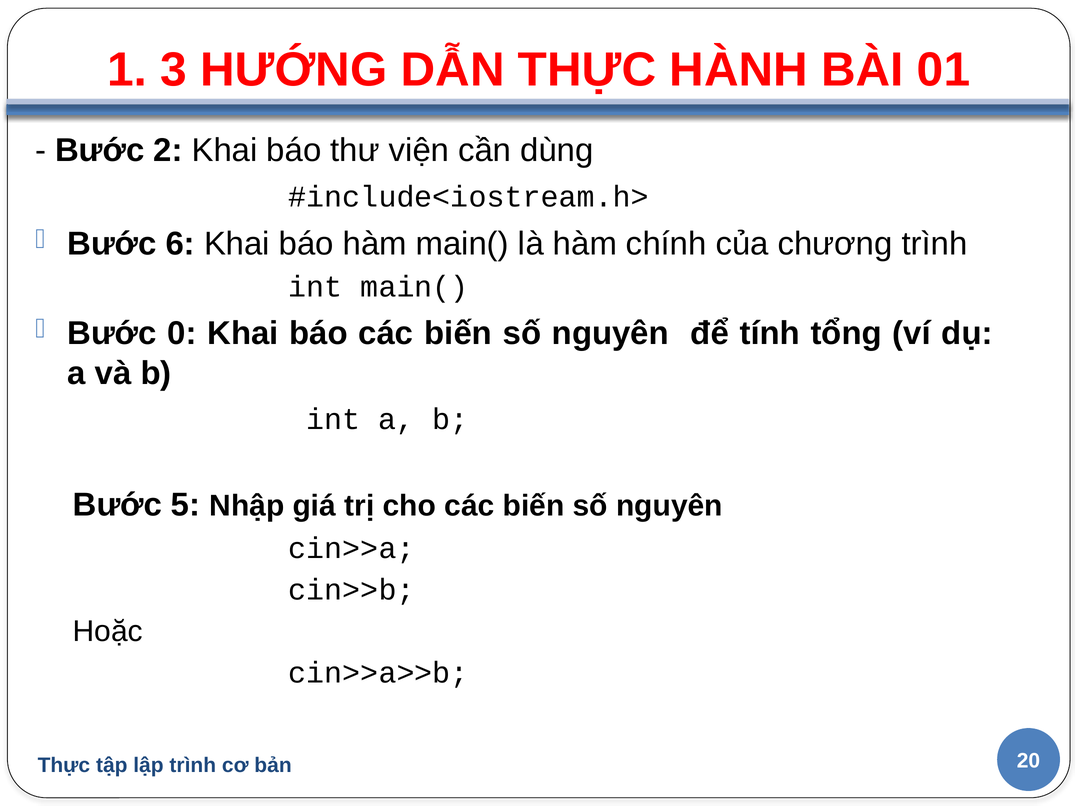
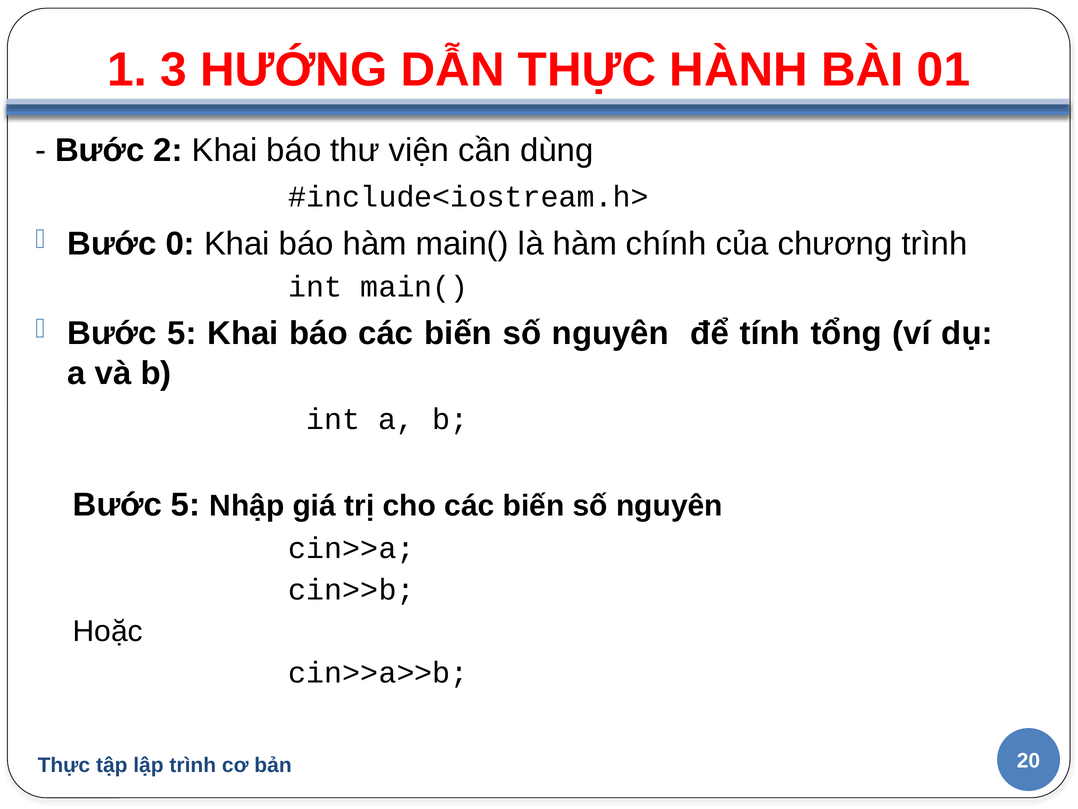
6: 6 -> 0 (180, 244)
0: 0 -> 5 (182, 333)
